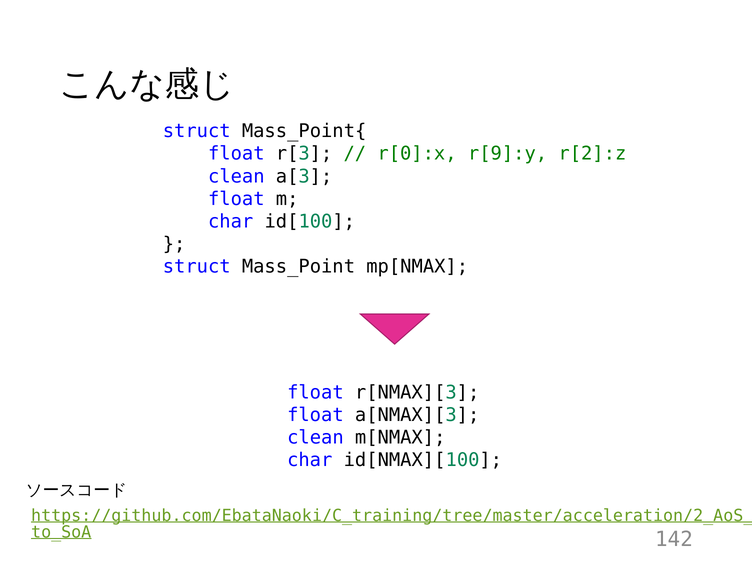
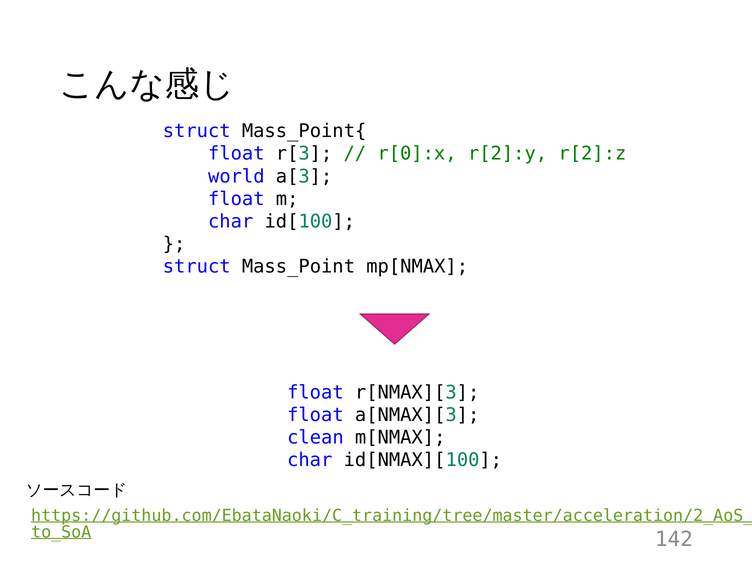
r[9]:y: r[9]:y -> r[2]:y (508, 154)
clean: clean -> world (236, 176)
